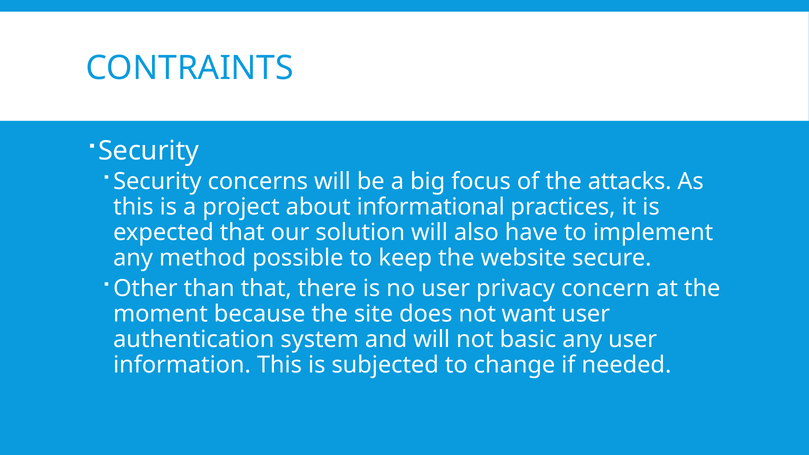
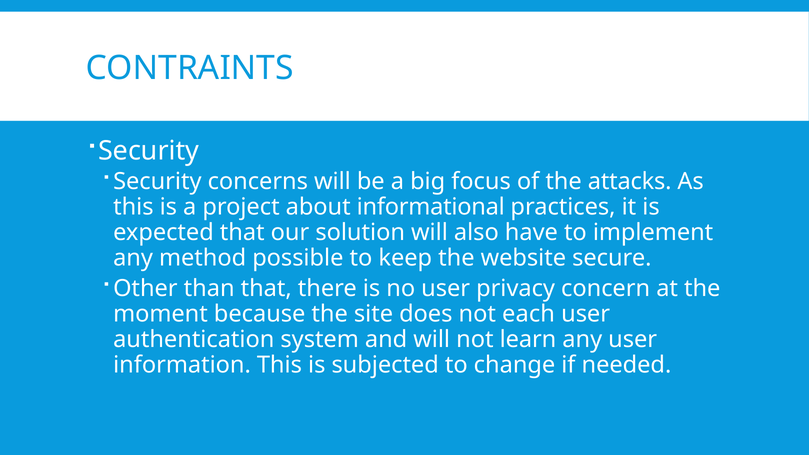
want: want -> each (528, 314)
basic: basic -> learn (528, 339)
